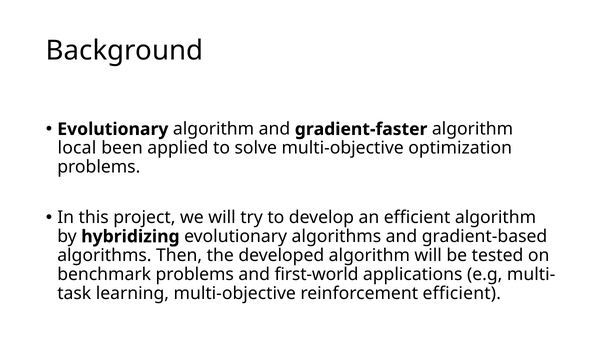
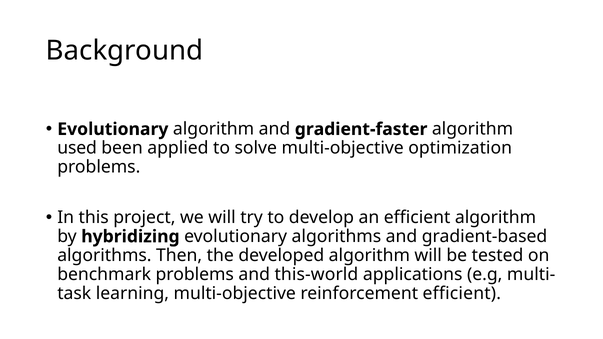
local: local -> used (77, 148)
first-world: first-world -> this-world (316, 275)
